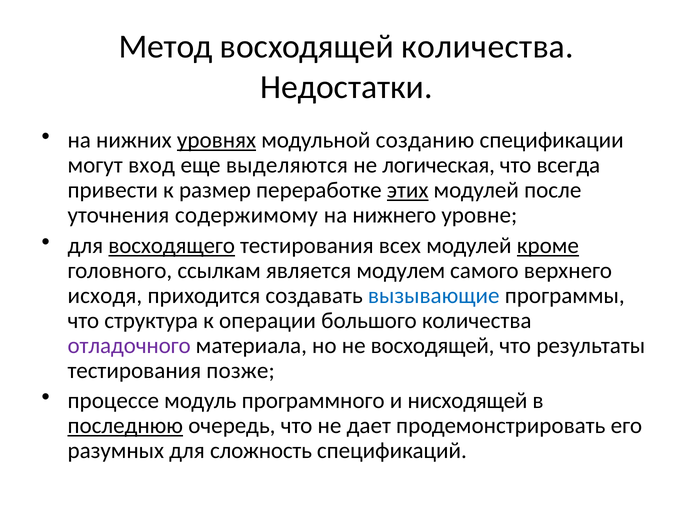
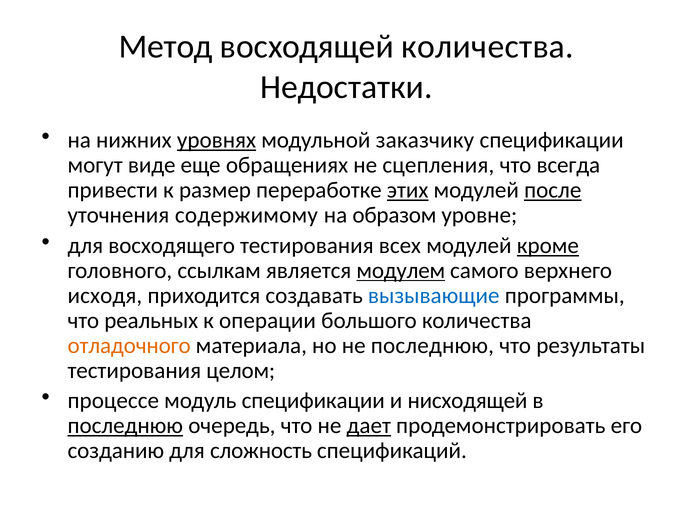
созданию: созданию -> заказчику (425, 140)
вход: вход -> виде (152, 165)
выделяются: выделяются -> обращениях (287, 165)
логическая: логическая -> сцепления (438, 165)
после underline: none -> present (553, 190)
нижнего: нижнего -> образом (394, 215)
восходящего underline: present -> none (172, 246)
модулем underline: none -> present (401, 270)
структура: структура -> реальных (151, 320)
отладочного colour: purple -> orange (129, 345)
не восходящей: восходящей -> последнюю (432, 345)
позже: позже -> целом (241, 370)
модуль программного: программного -> спецификации (313, 401)
дает underline: none -> present (369, 426)
разумных: разумных -> созданию (116, 451)
